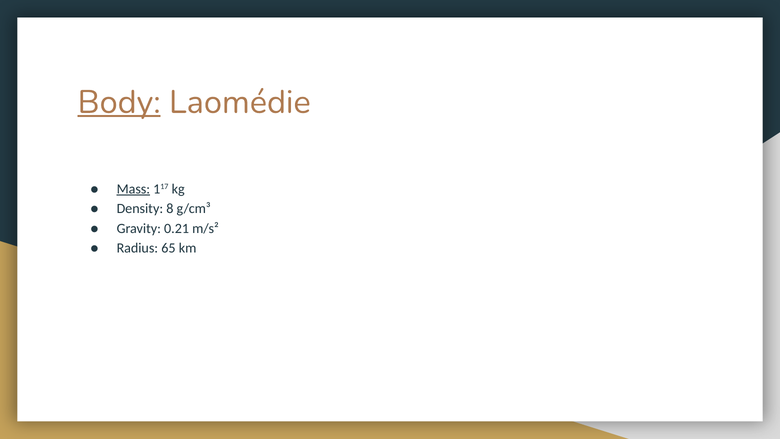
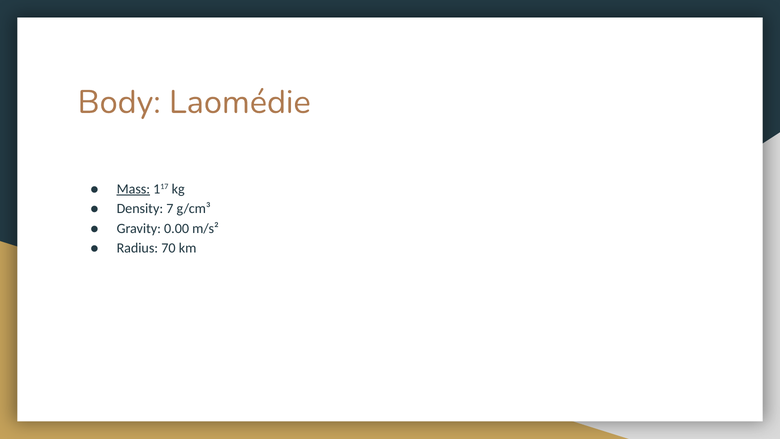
Body underline: present -> none (119, 102)
8: 8 -> 7 (170, 209)
0.21: 0.21 -> 0.00 (177, 228)
65: 65 -> 70 (168, 248)
